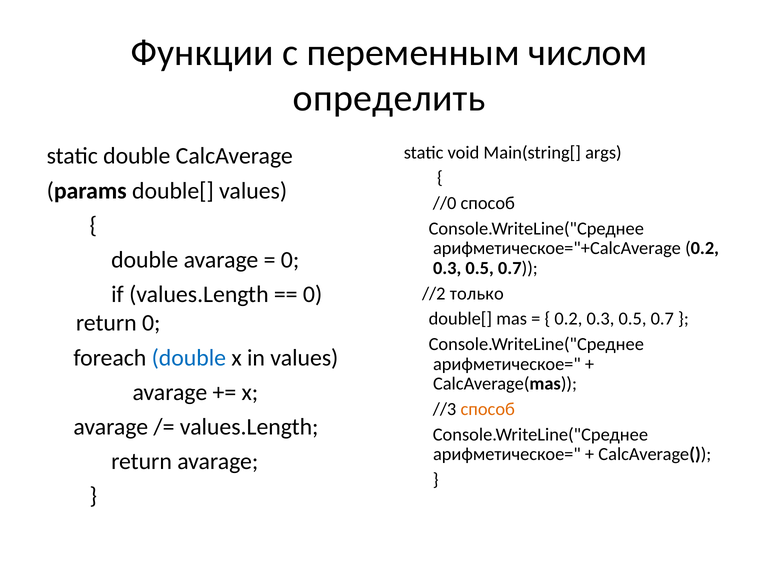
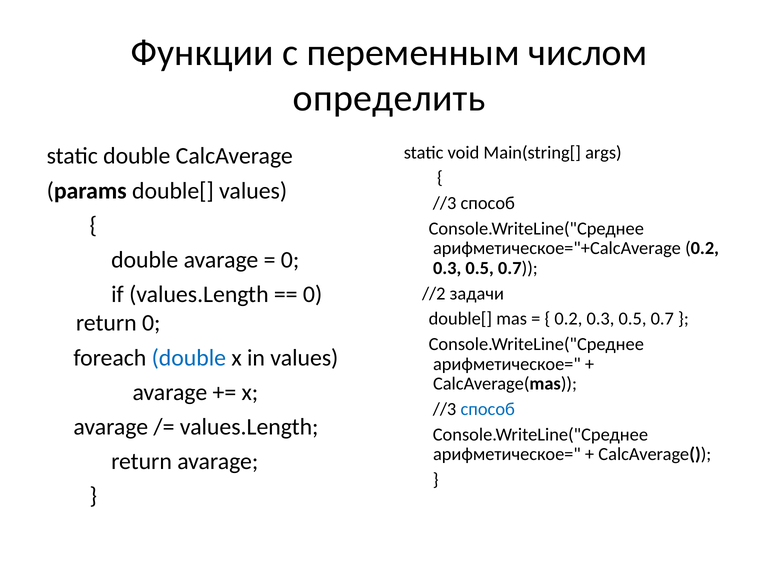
//0: //0 -> //3 (445, 203)
только: только -> задачи (477, 294)
способ colour: orange -> blue (488, 409)
